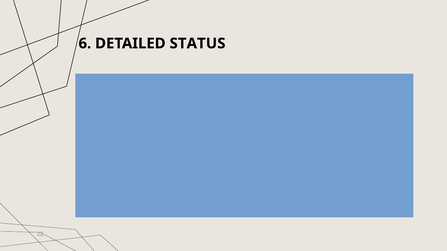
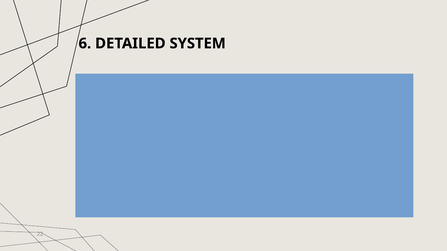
STATUS: STATUS -> SYSTEM (198, 44)
